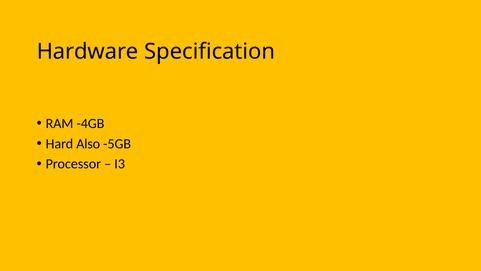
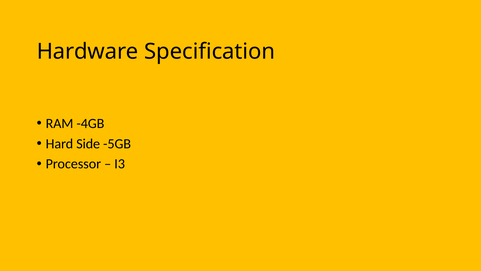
Also: Also -> Side (88, 144)
